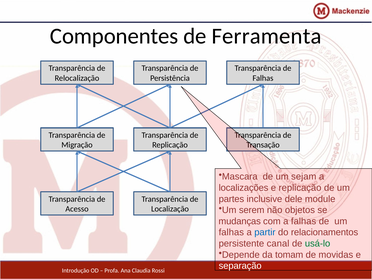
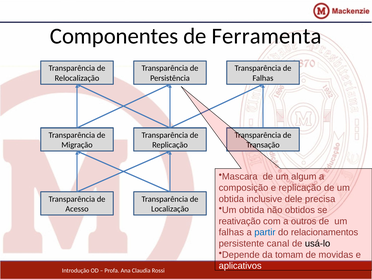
sejam: sejam -> algum (304, 177)
localizações: localizações -> composição (243, 188)
partes: partes -> obtida (231, 199)
module: module -> precisa (320, 199)
serem: serem -> obtida (252, 210)
objetos: objetos -> obtidos (300, 210)
mudanças: mudanças -> reativação (240, 221)
a falhas: falhas -> outros (304, 221)
usá-lo colour: green -> black (318, 244)
separação: separação -> aplicativos (240, 266)
